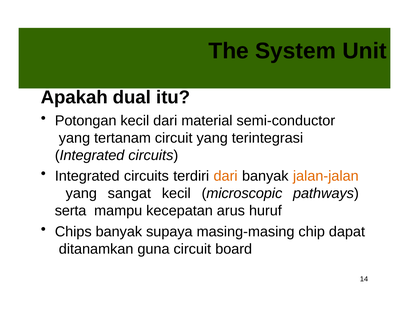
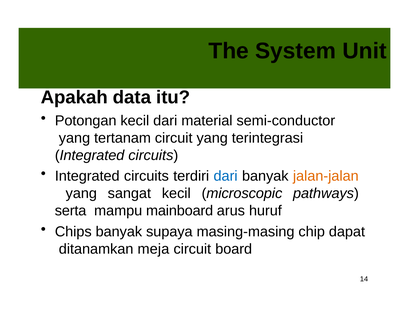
dual: dual -> data (132, 97)
dari colour: orange -> blue (226, 176)
kecepatan: kecepatan -> mainboard (180, 211)
guna: guna -> meja (153, 249)
